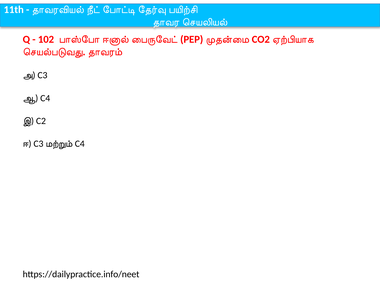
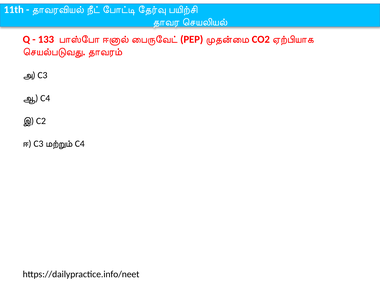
102: 102 -> 133 (46, 39)
